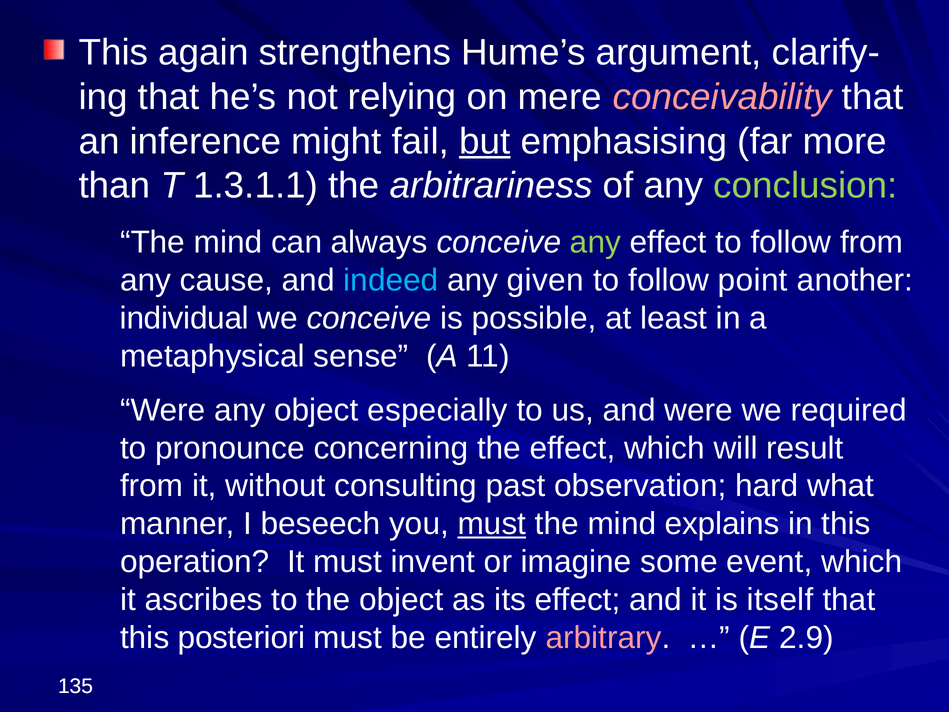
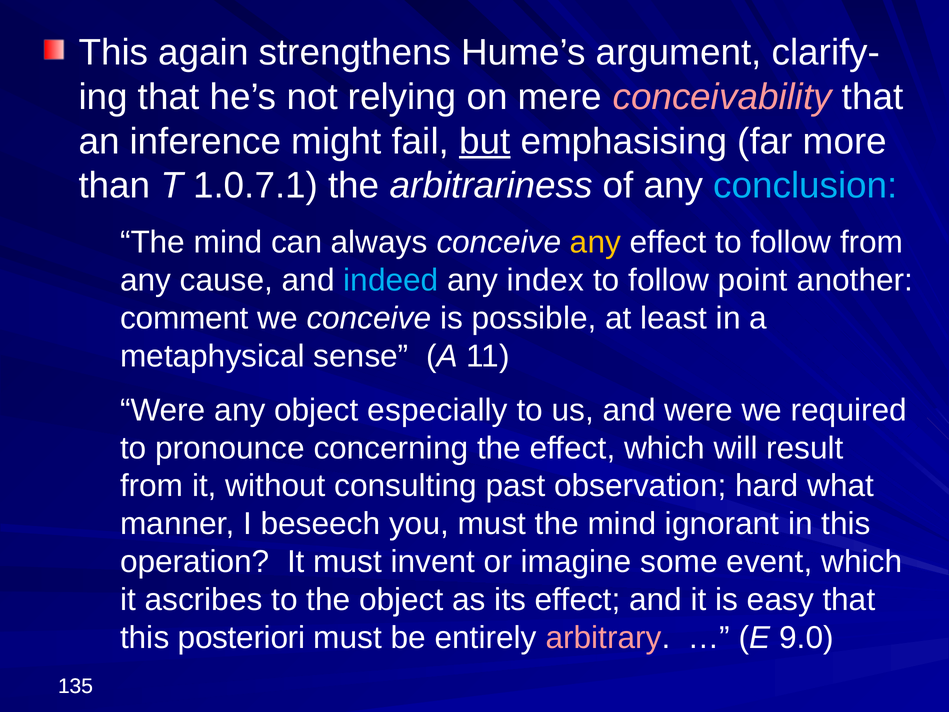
1.3.1.1: 1.3.1.1 -> 1.0.7.1 (256, 186)
conclusion colour: light green -> light blue (805, 186)
any colour: light green -> yellow (596, 242)
given: given -> index (545, 280)
individual: individual -> comment (184, 318)
must underline: present -> none (492, 524)
explains: explains -> ignorant (722, 524)
itself: itself -> easy (780, 600)
2.9: 2.9 -> 9.0 (806, 638)
